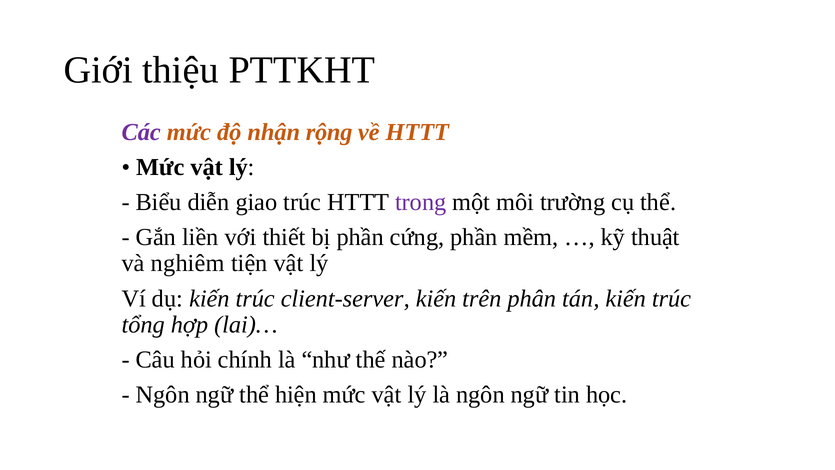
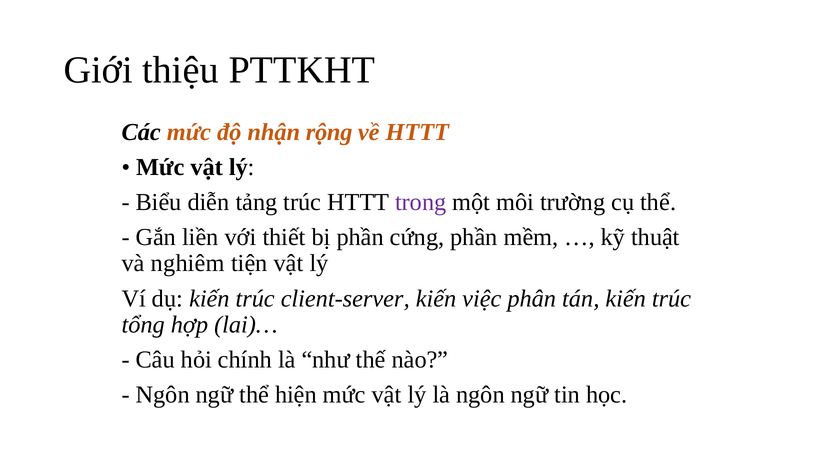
Các colour: purple -> black (141, 132)
giao: giao -> tảng (256, 202)
trên: trên -> việc (482, 298)
